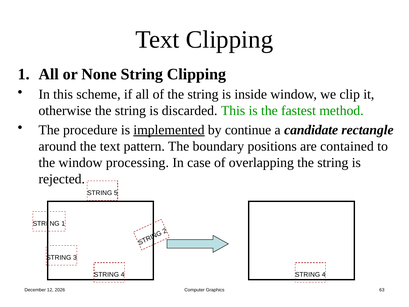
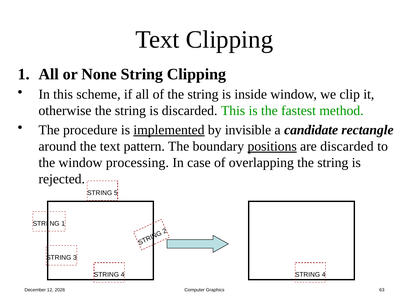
continue: continue -> invisible (248, 130)
positions underline: none -> present (272, 146)
are contained: contained -> discarded (347, 146)
